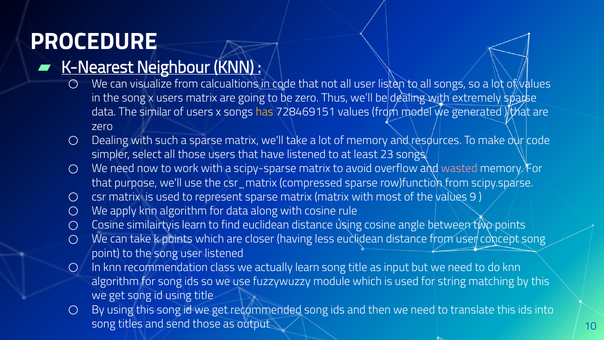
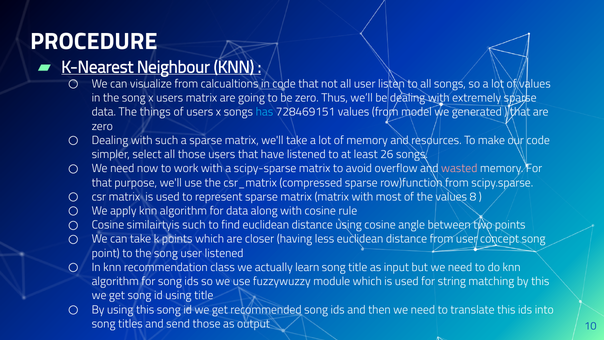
similar: similar -> things (155, 112)
has colour: yellow -> light blue (264, 112)
23: 23 -> 26 (387, 154)
9: 9 -> 8 (473, 197)
similairtyis learn: learn -> such (194, 225)
